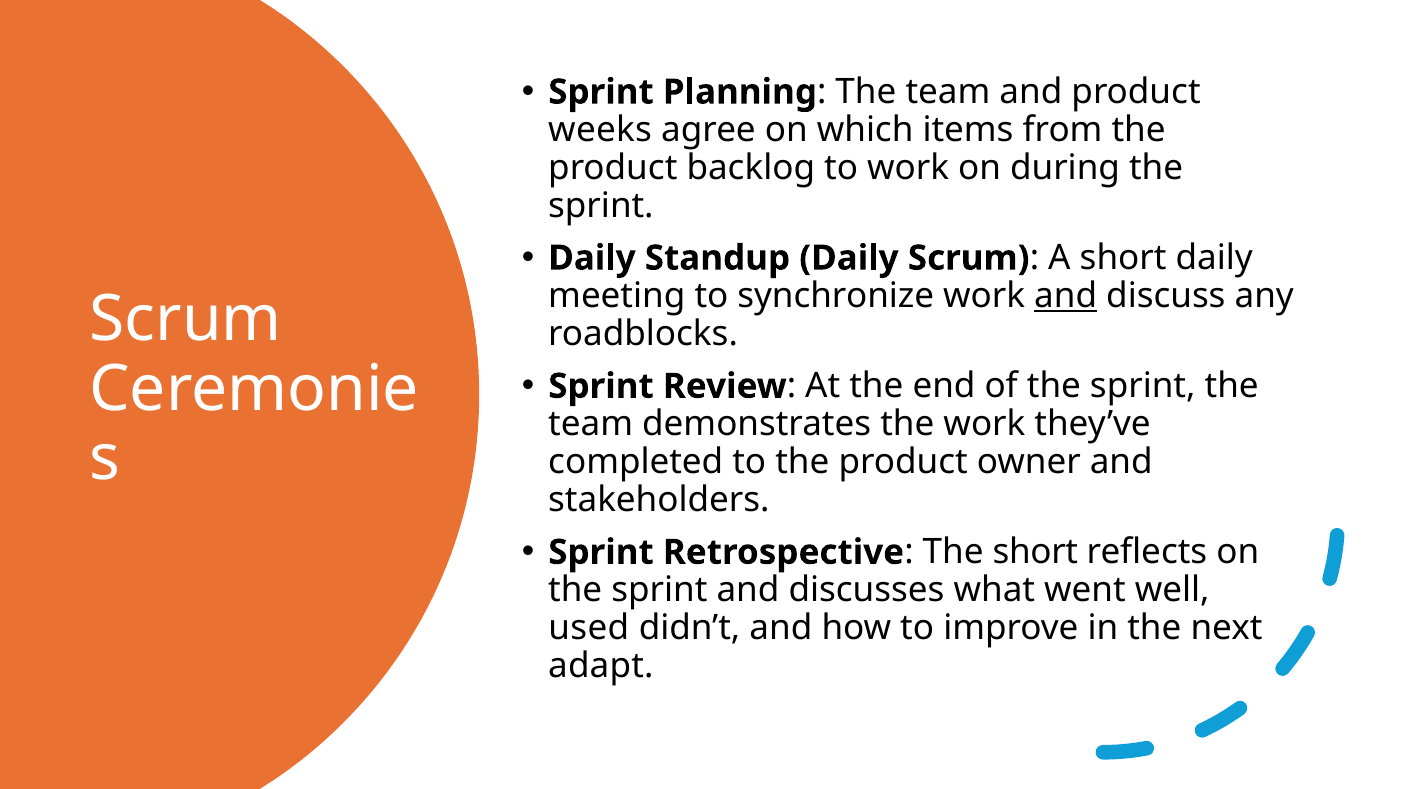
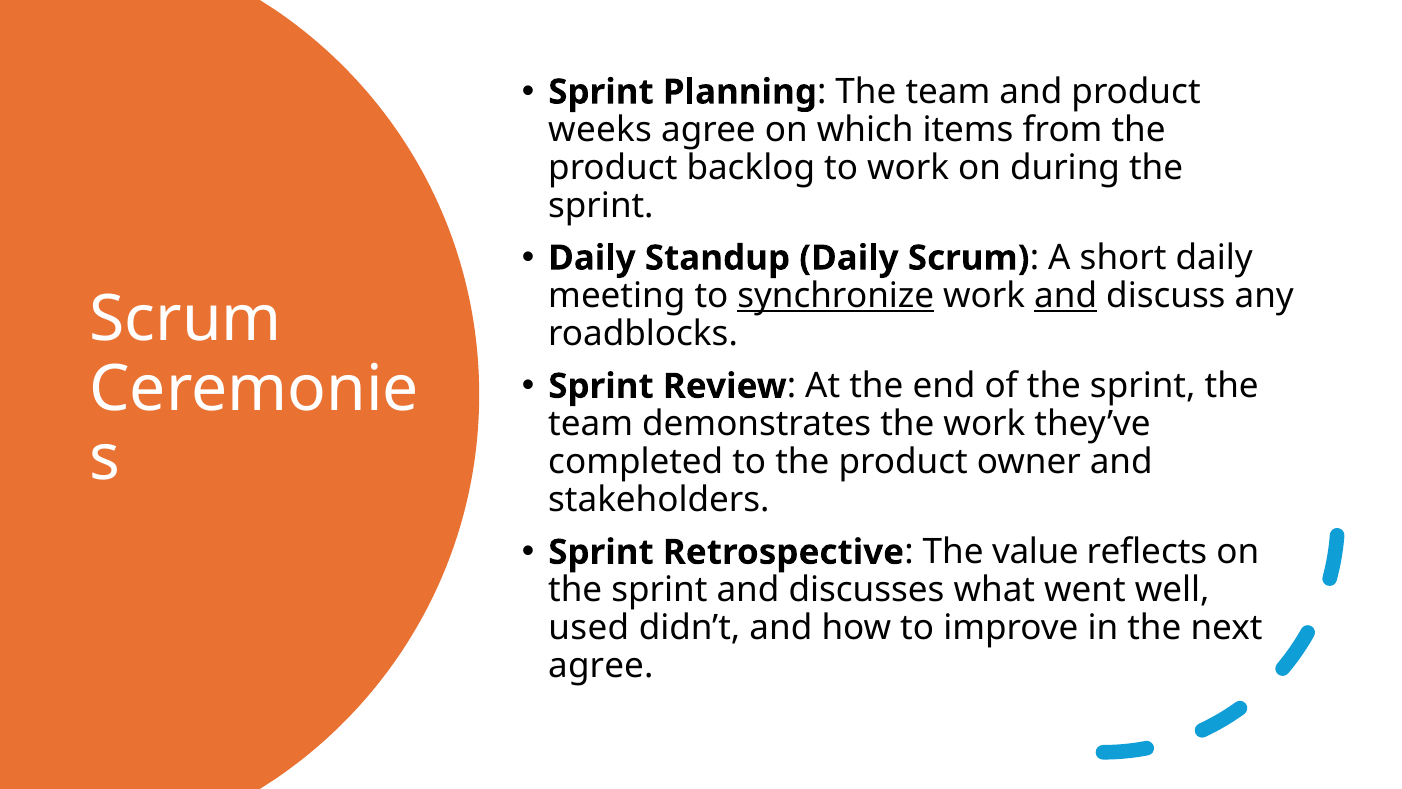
synchronize underline: none -> present (836, 296)
The short: short -> value (1035, 552)
adapt: adapt -> agree (601, 666)
